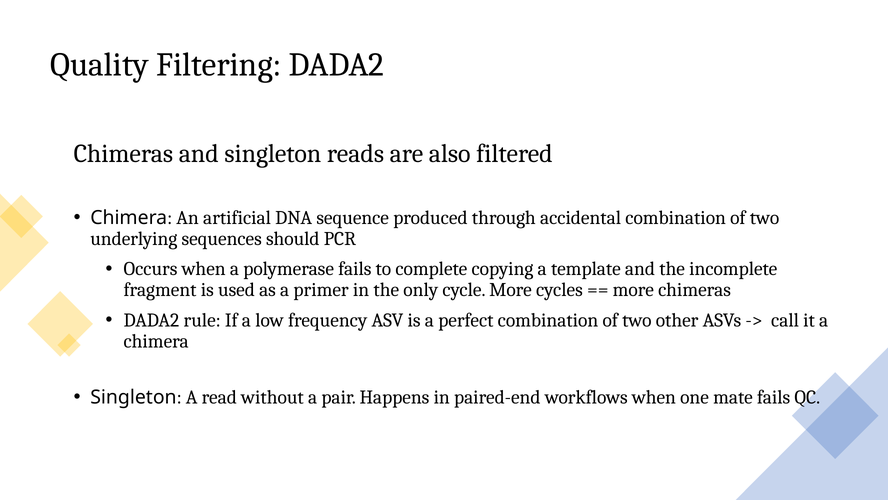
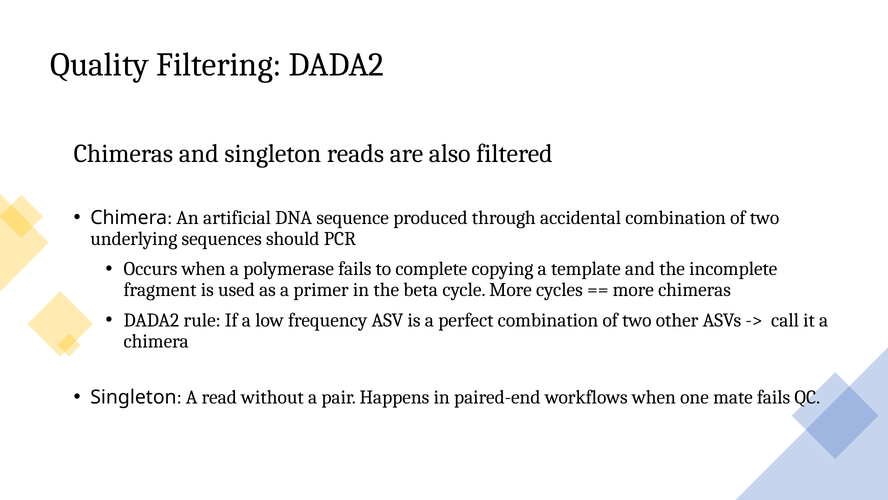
only: only -> beta (421, 290)
